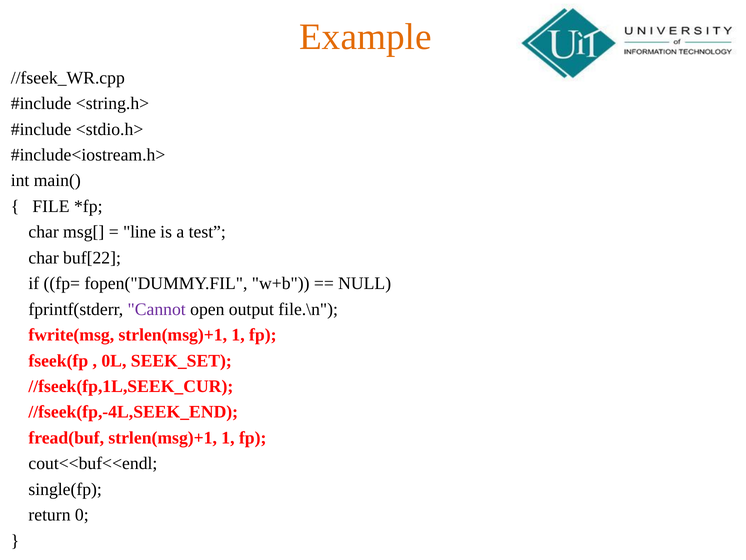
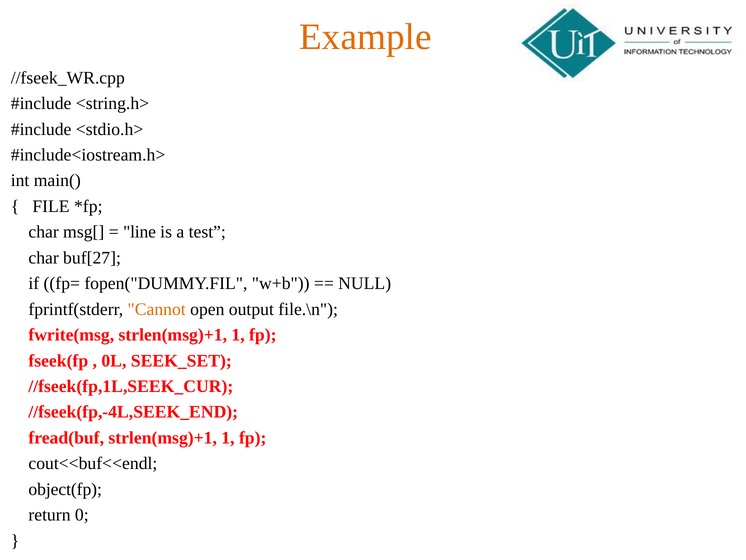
buf[22: buf[22 -> buf[27 (92, 258)
Cannot colour: purple -> orange (157, 309)
single(fp: single(fp -> object(fp (65, 489)
